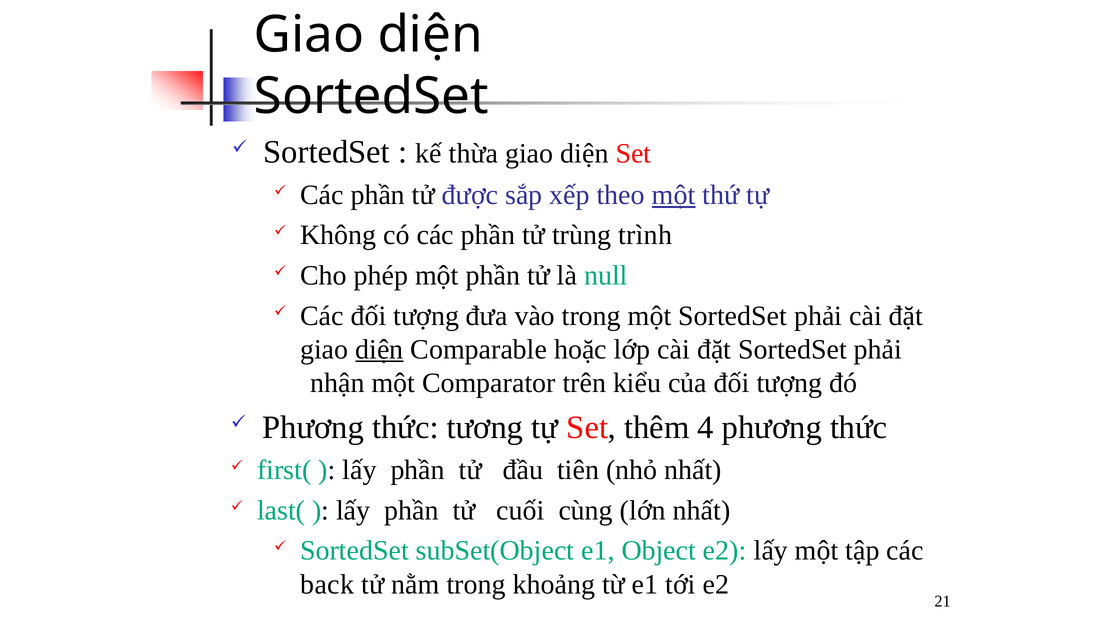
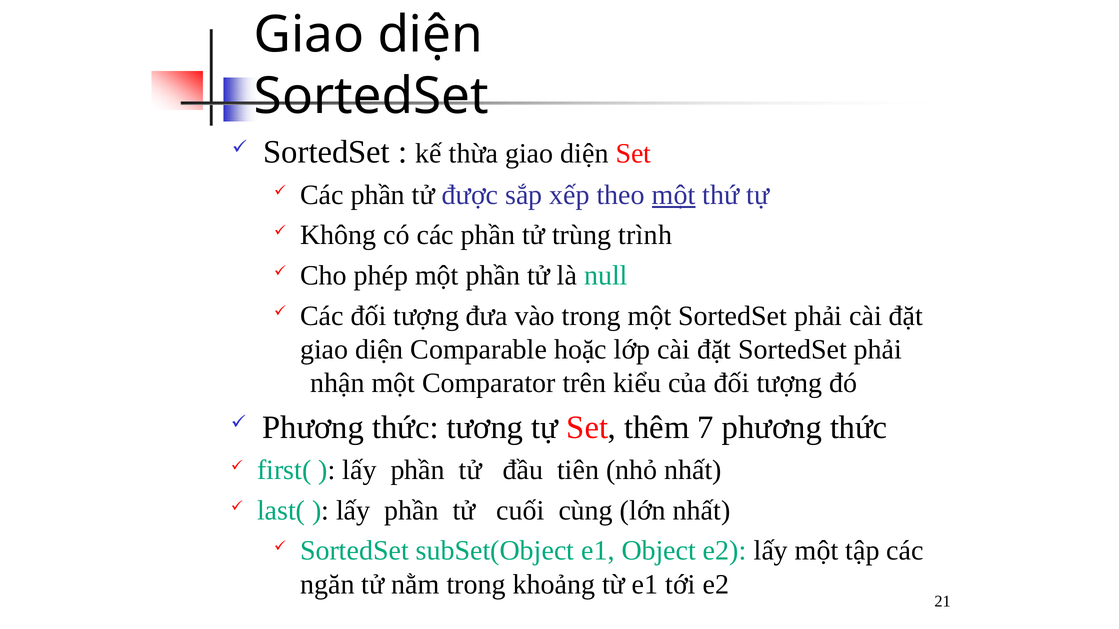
diện underline: present -> none (379, 350)
4: 4 -> 7 (706, 428)
back: back -> ngăn (327, 585)
